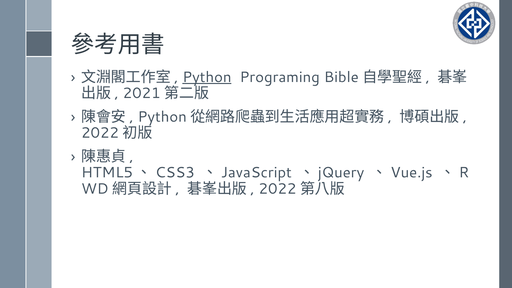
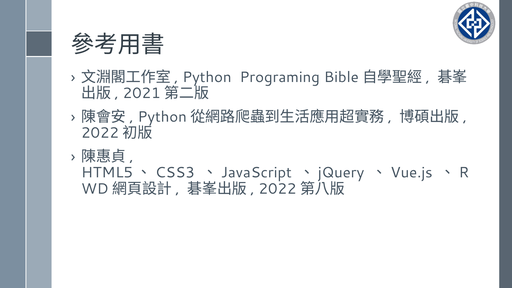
Python underline: present -> none (207, 77)
